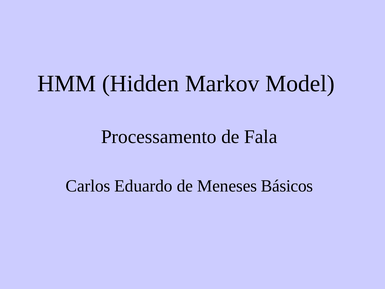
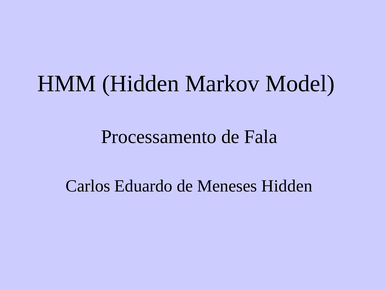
Meneses Básicos: Básicos -> Hidden (287, 186)
